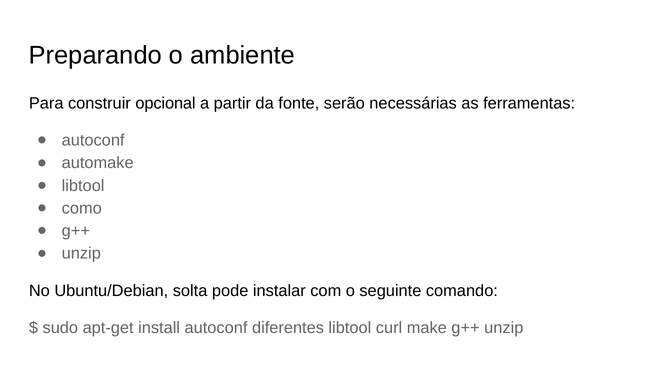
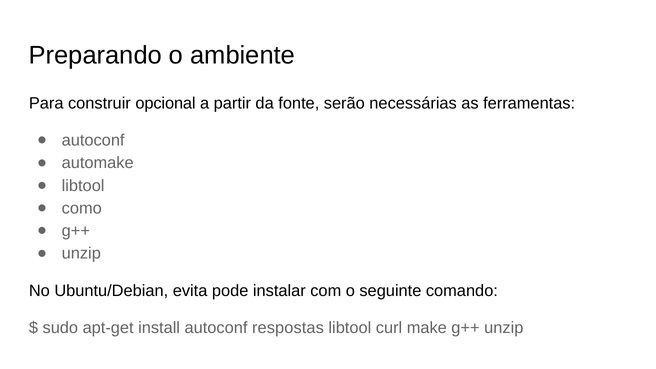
solta: solta -> evita (190, 291)
diferentes: diferentes -> respostas (288, 328)
